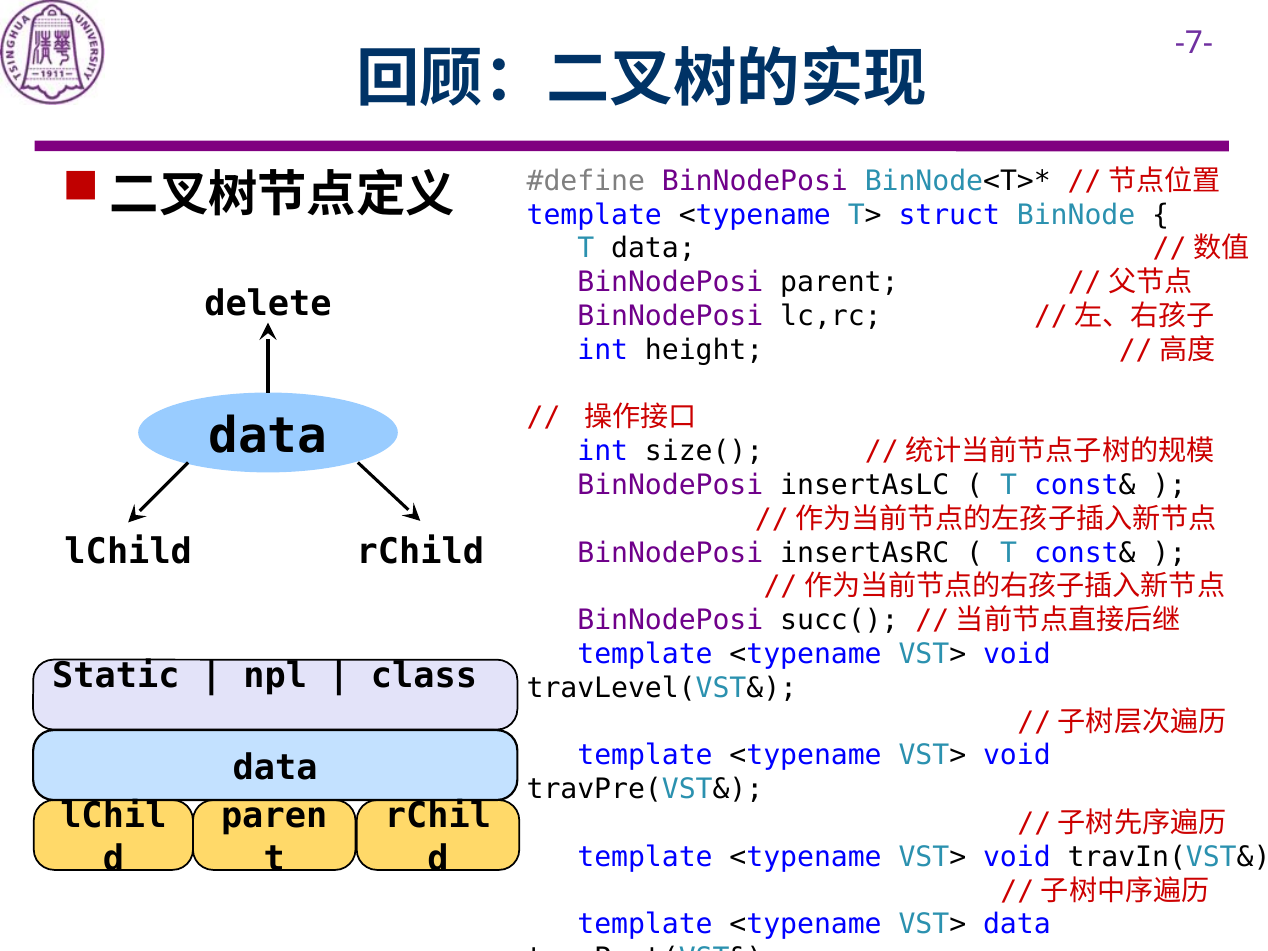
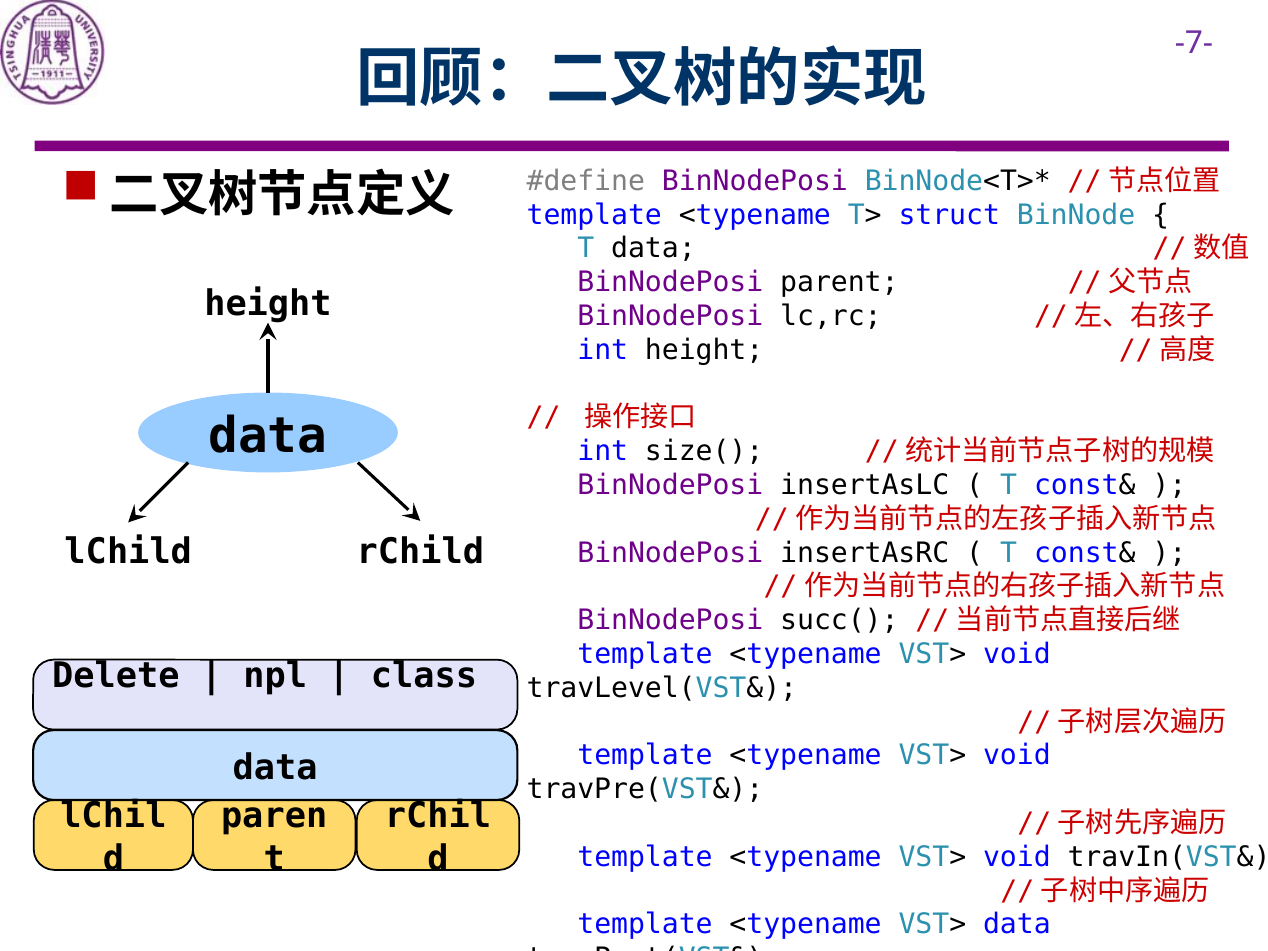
delete: delete -> height (268, 304)
Static: Static -> Delete (116, 676)
